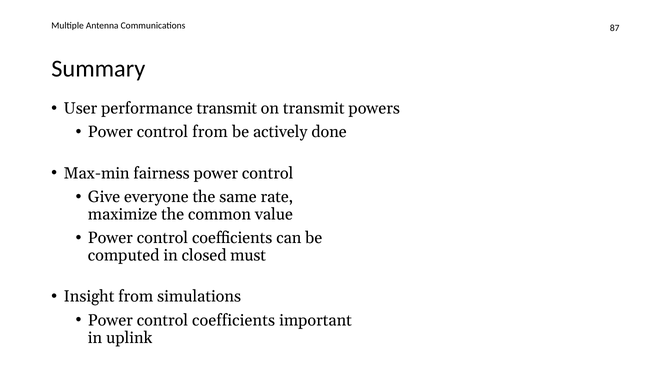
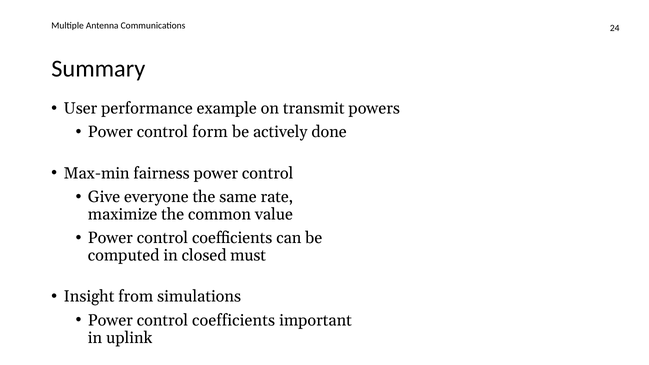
87: 87 -> 24 (615, 28)
performance transmit: transmit -> example (227, 108)
control from: from -> form (210, 132)
